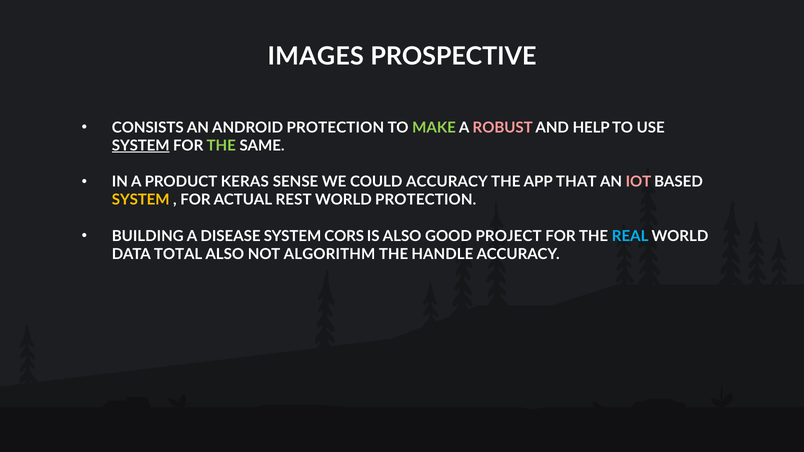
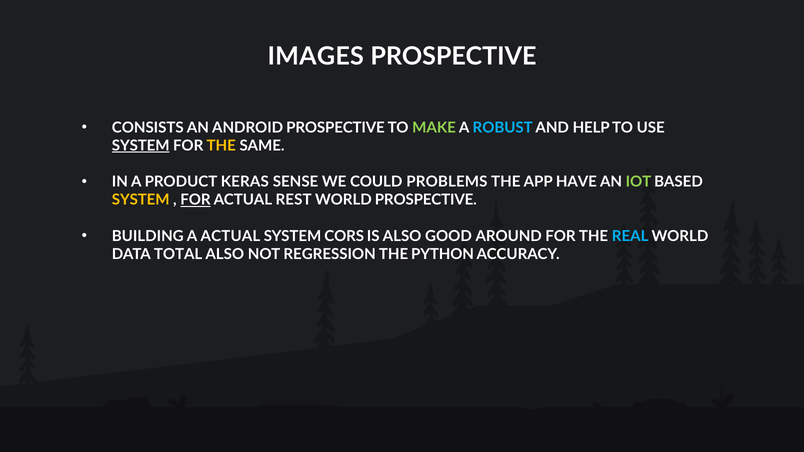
ANDROID PROTECTION: PROTECTION -> PROSPECTIVE (335, 128)
ROBUST colour: pink -> light blue (503, 128)
THE colour: light green -> yellow (221, 146)
COULD ACCURACY: ACCURACY -> PROBLEMS (447, 182)
THAT: THAT -> HAVE (576, 182)
IOT colour: pink -> light green (638, 182)
FOR underline: none -> present (195, 200)
WORLD PROTECTION: PROTECTION -> PROSPECTIVE (426, 200)
A DISEASE: DISEASE -> ACTUAL (230, 236)
PROJECT: PROJECT -> AROUND (509, 236)
ALGORITHM: ALGORITHM -> REGRESSION (330, 254)
HANDLE: HANDLE -> PYTHON (443, 254)
